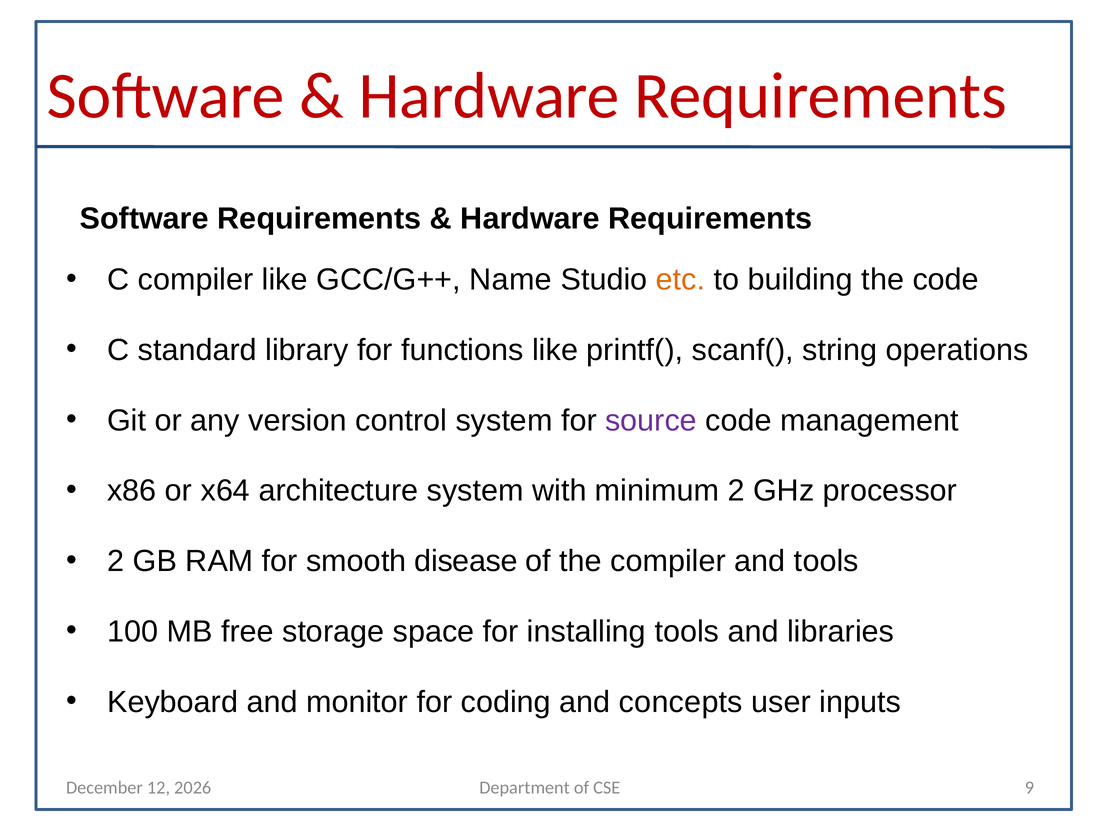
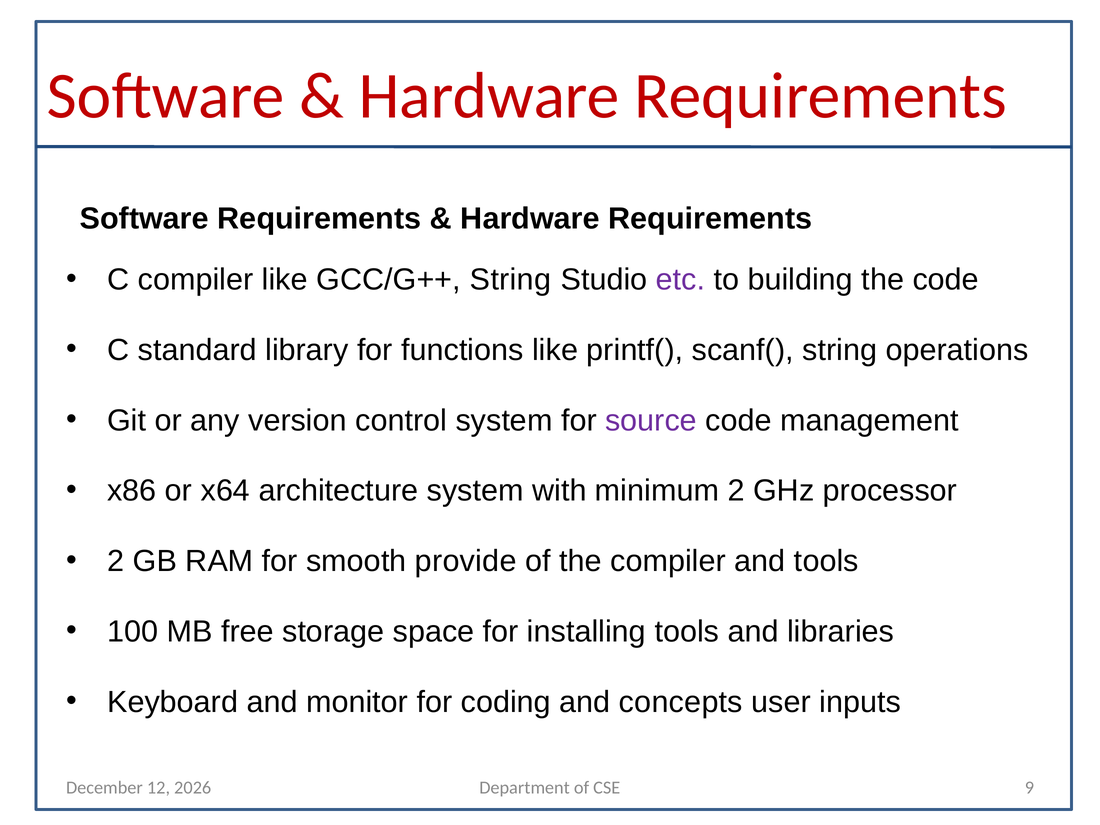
GCC/G++ Name: Name -> String (511, 280)
etc colour: orange -> purple (680, 280)
disease: disease -> provide (466, 561)
